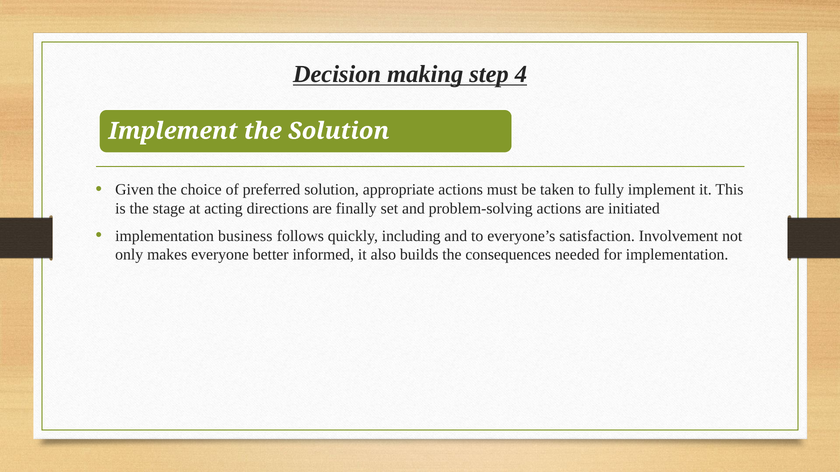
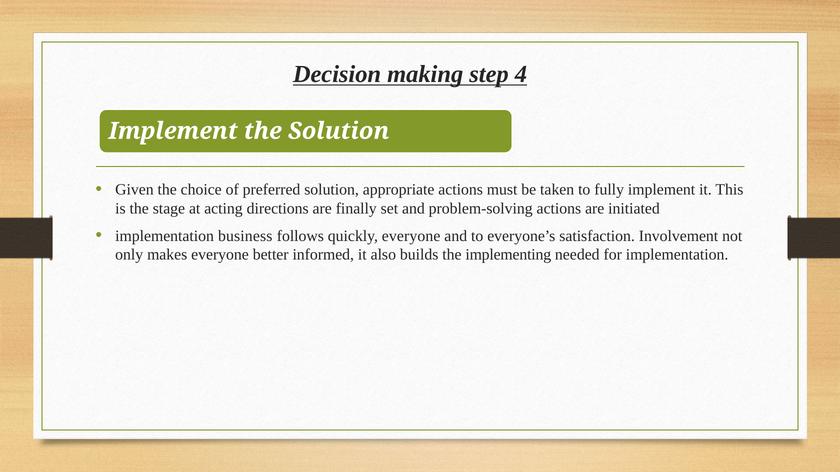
quickly including: including -> everyone (411, 236)
consequences: consequences -> implementing (508, 255)
